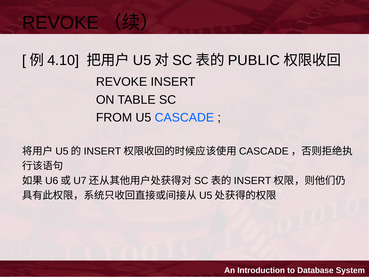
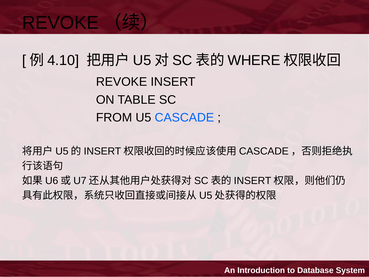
PUBLIC: PUBLIC -> WHERE (254, 60)
